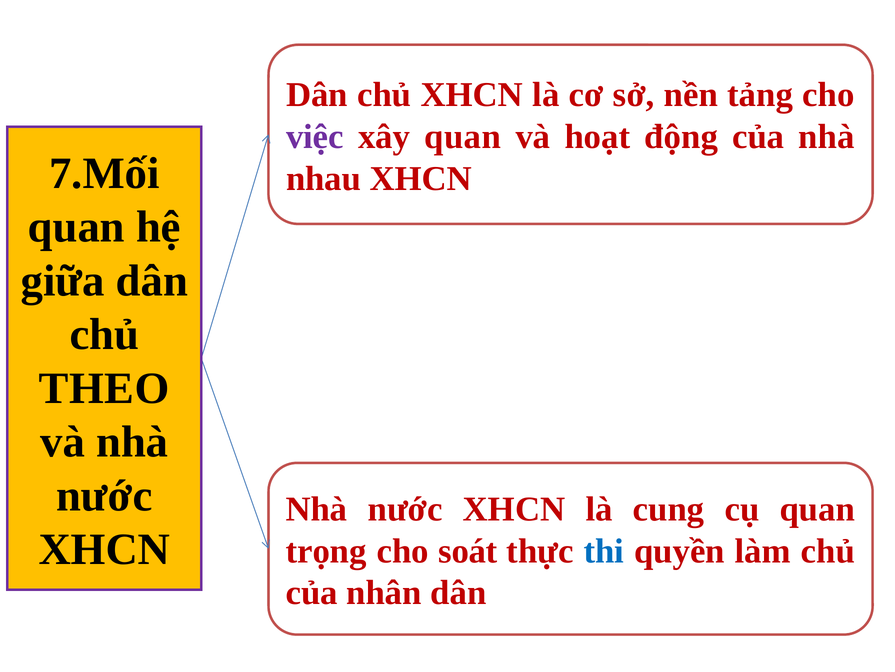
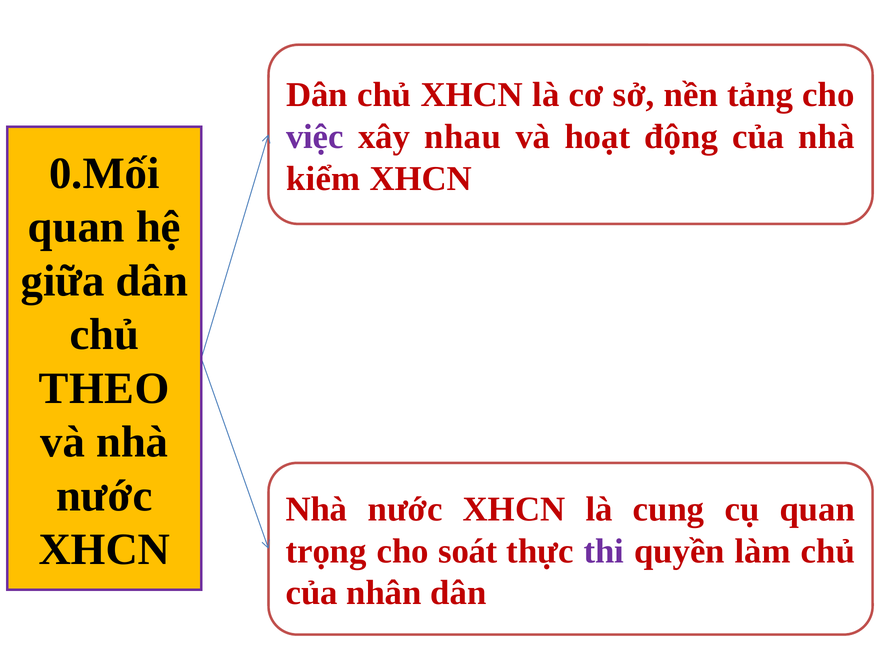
xây quan: quan -> nhau (463, 137)
7.Mối: 7.Mối -> 0.Mối (104, 173)
nhau: nhau -> kiểm (323, 178)
thi colour: blue -> purple (604, 551)
